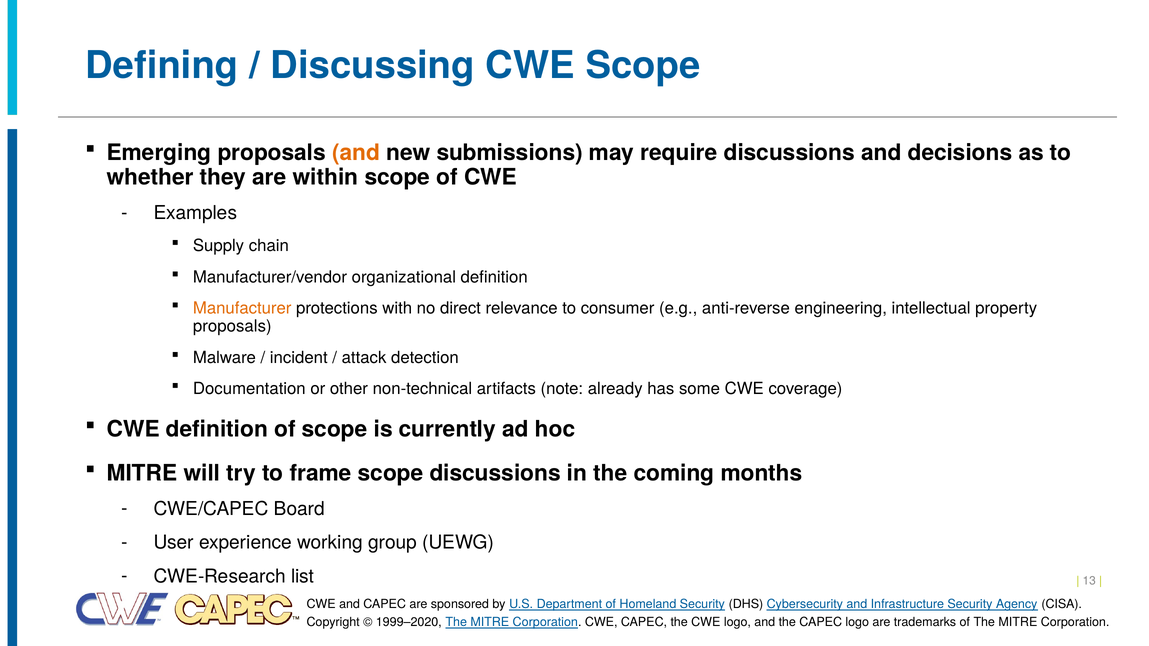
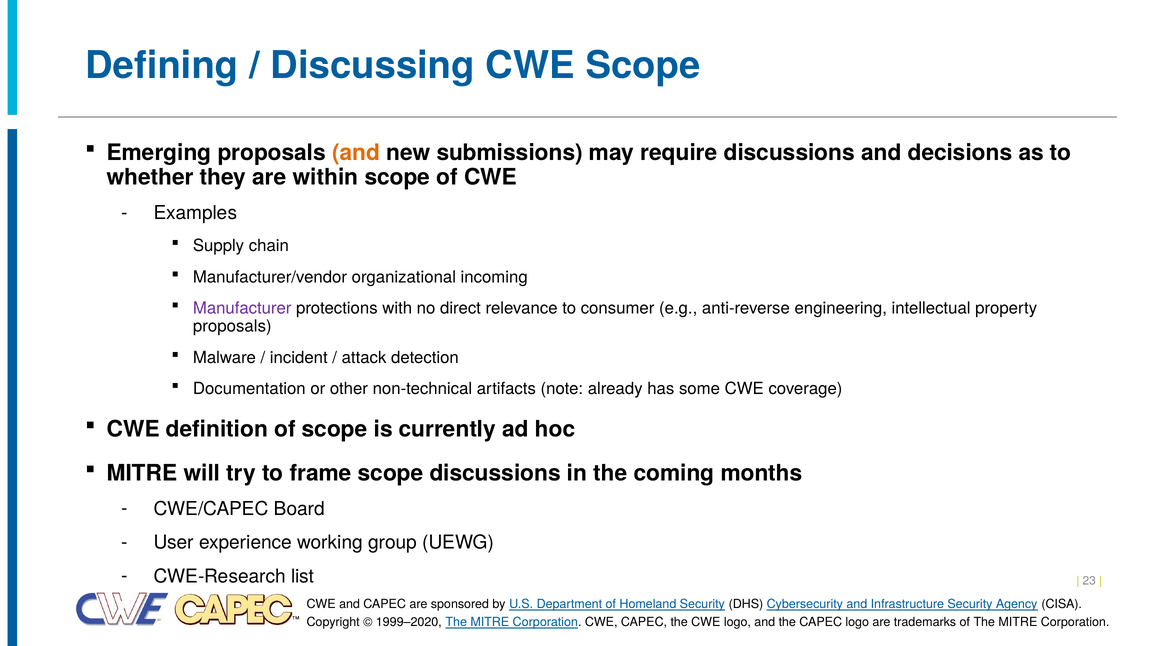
organizational definition: definition -> incoming (494, 277)
Manufacturer colour: orange -> purple (242, 308)
13: 13 -> 23 (1089, 581)
